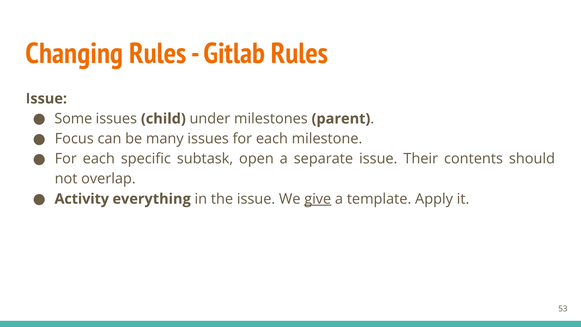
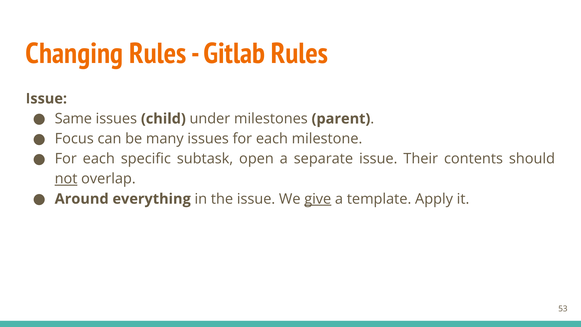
Some: Some -> Same (73, 119)
not underline: none -> present (66, 179)
Activity: Activity -> Around (82, 199)
